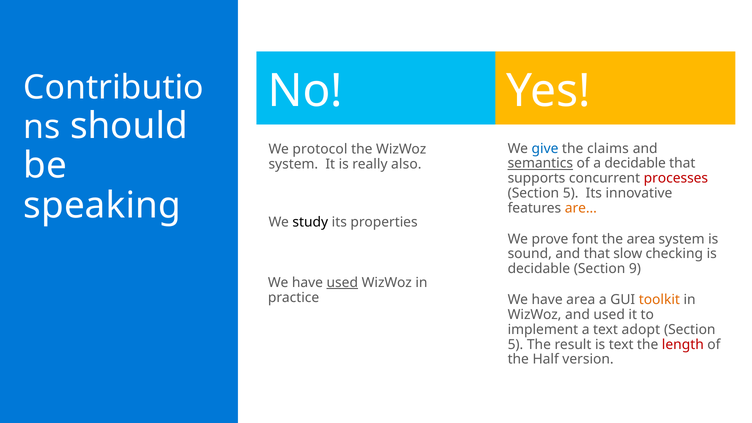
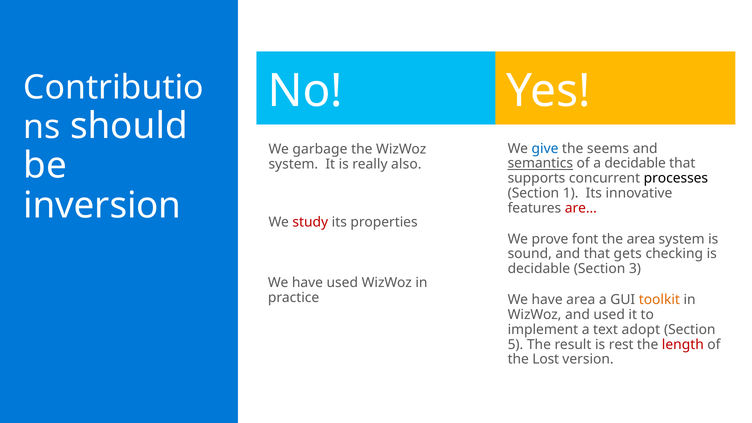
claims: claims -> seems (608, 148)
protocol: protocol -> garbage (320, 149)
processes colour: red -> black (676, 178)
5: 5 -> 1 (571, 193)
speaking: speaking -> inversion (102, 206)
are colour: orange -> red (581, 208)
study colour: black -> red (310, 222)
slow: slow -> gets (628, 254)
9: 9 -> 3 (635, 269)
used underline: present -> none (342, 283)
is text: text -> rest (621, 344)
Half: Half -> Lost (546, 359)
